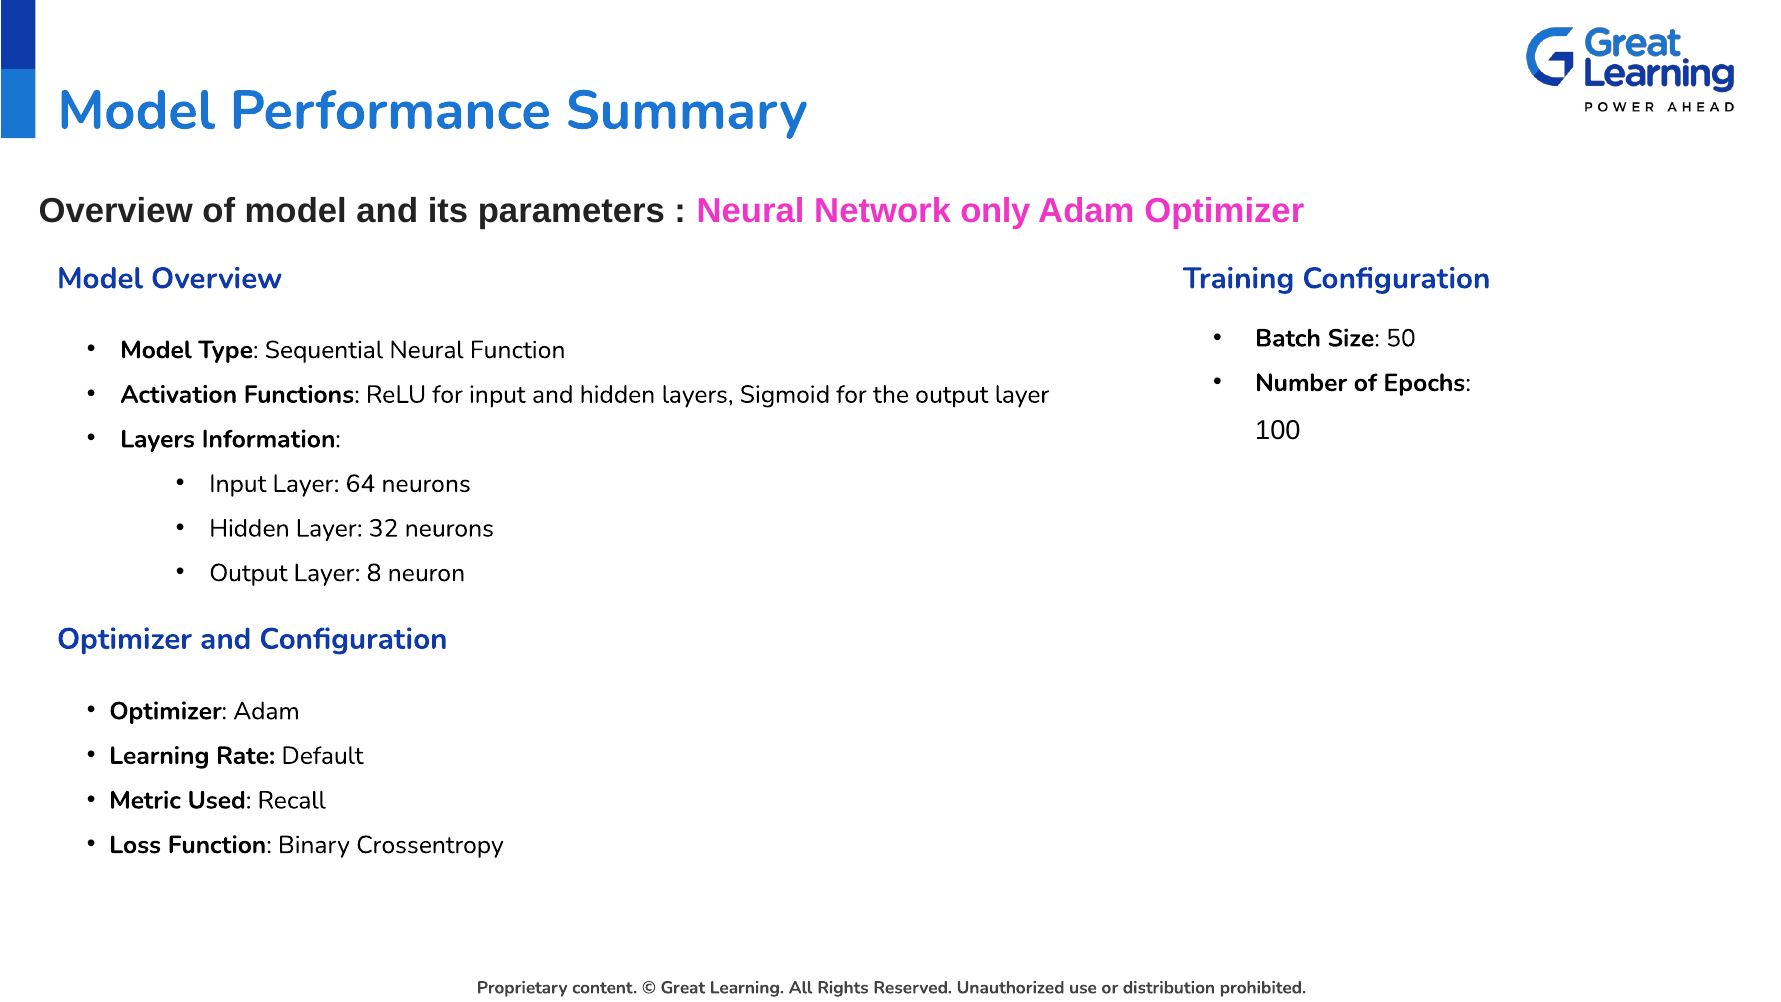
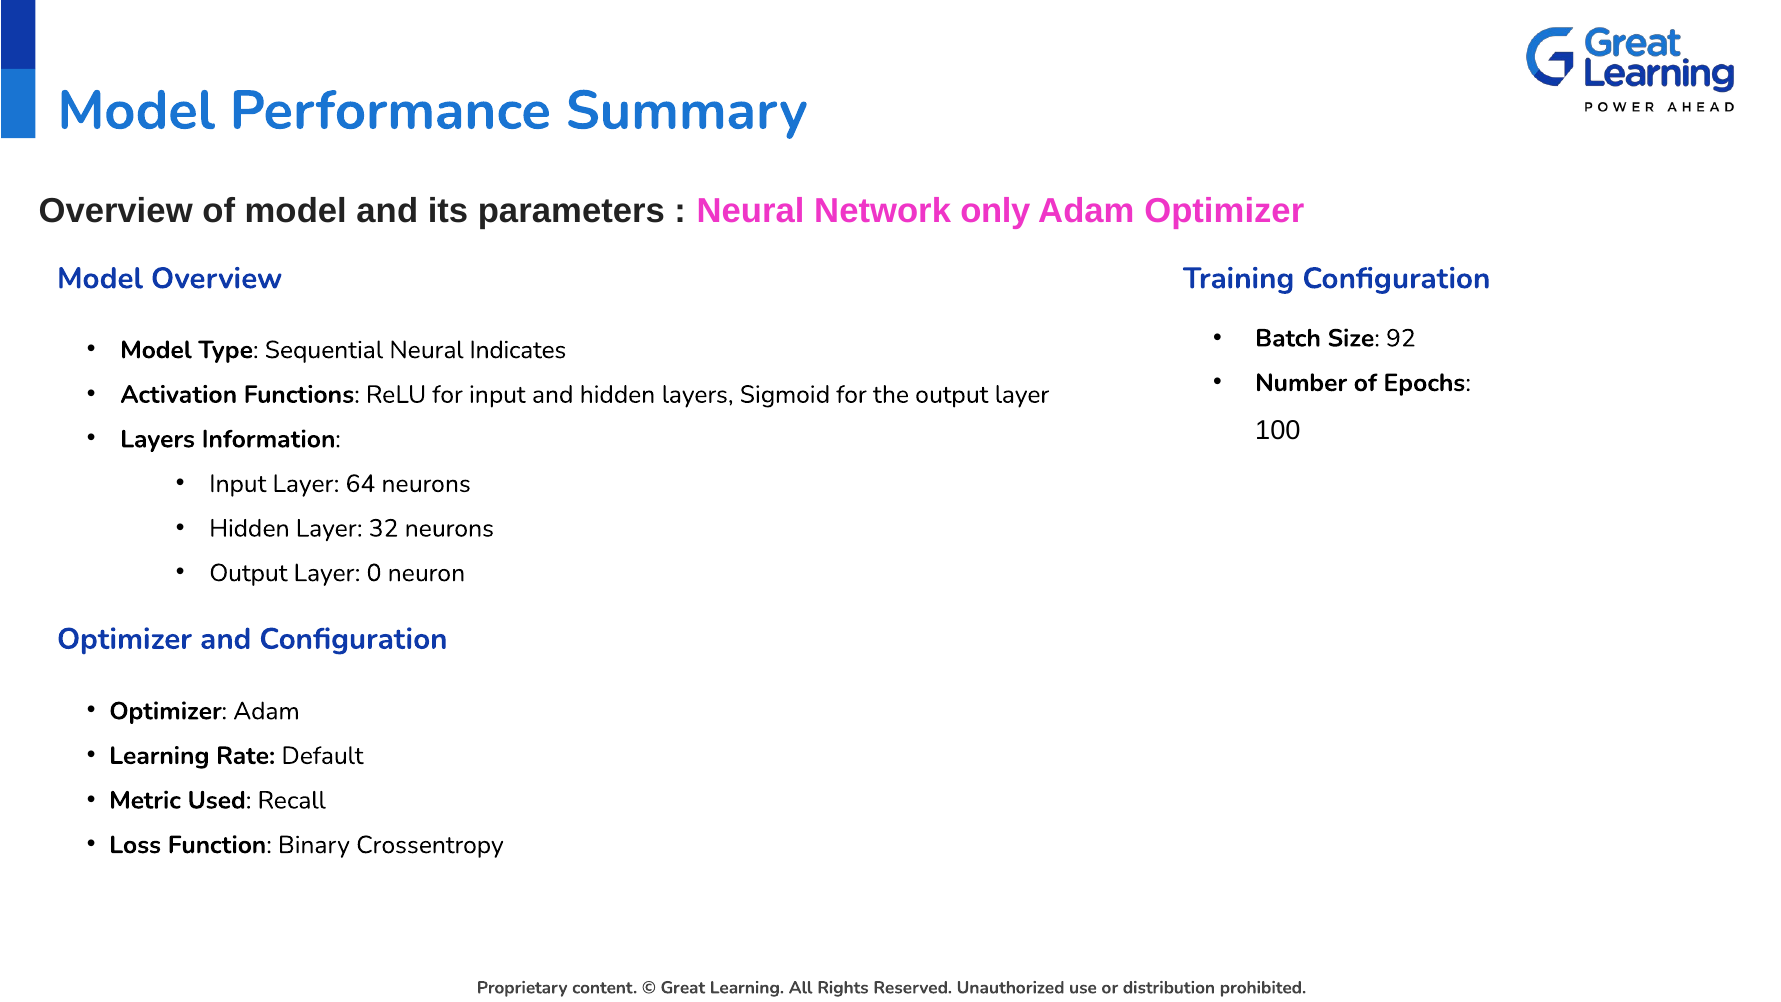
50: 50 -> 92 (1401, 338)
Neural Function: Function -> Indicates (518, 350)
8: 8 -> 0 (374, 573)
